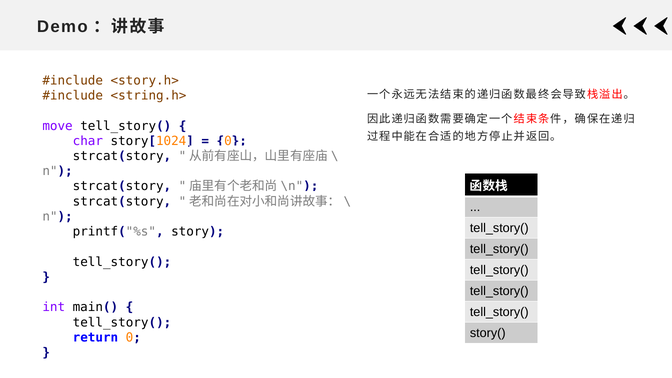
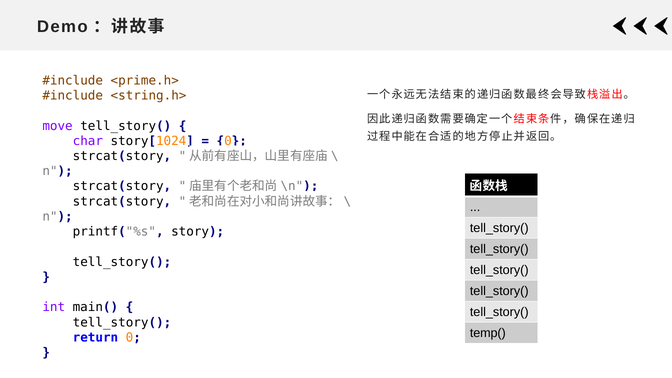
<story.h>: <story.h> -> <prime.h> (145, 80)
story(: story( -> temp( (488, 333)
